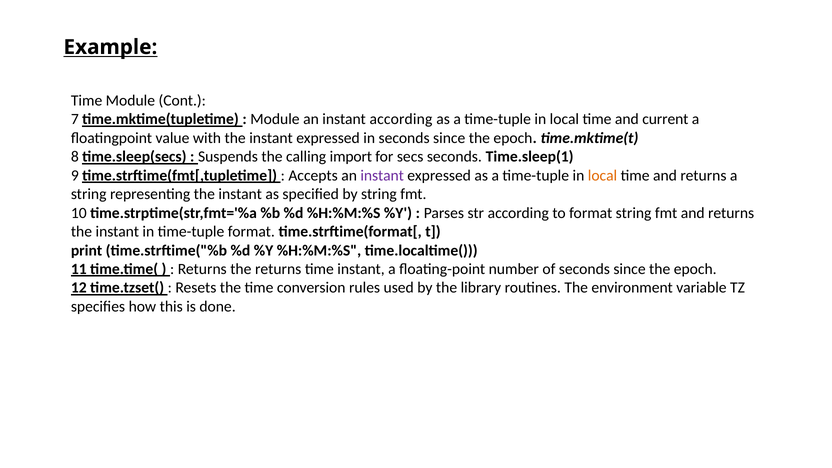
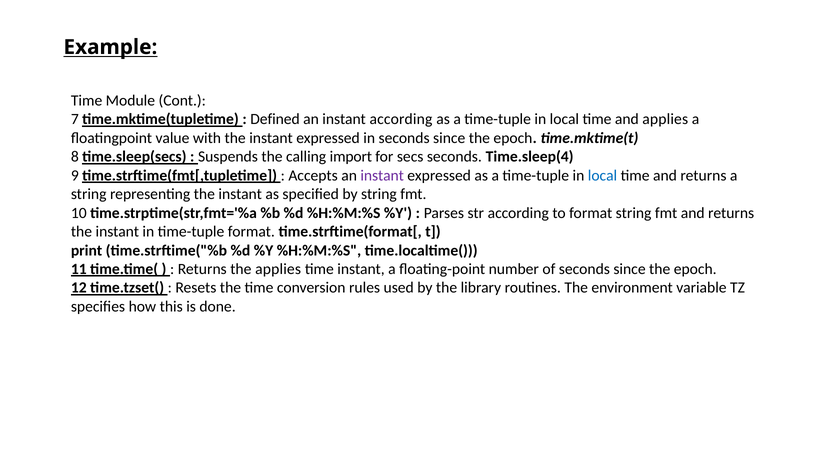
Module: Module -> Defined (275, 119)
and current: current -> applies (665, 119)
Time.sleep(1: Time.sleep(1 -> Time.sleep(4 (530, 157)
local colour: orange -> blue (603, 175)
the returns: returns -> applies (278, 269)
